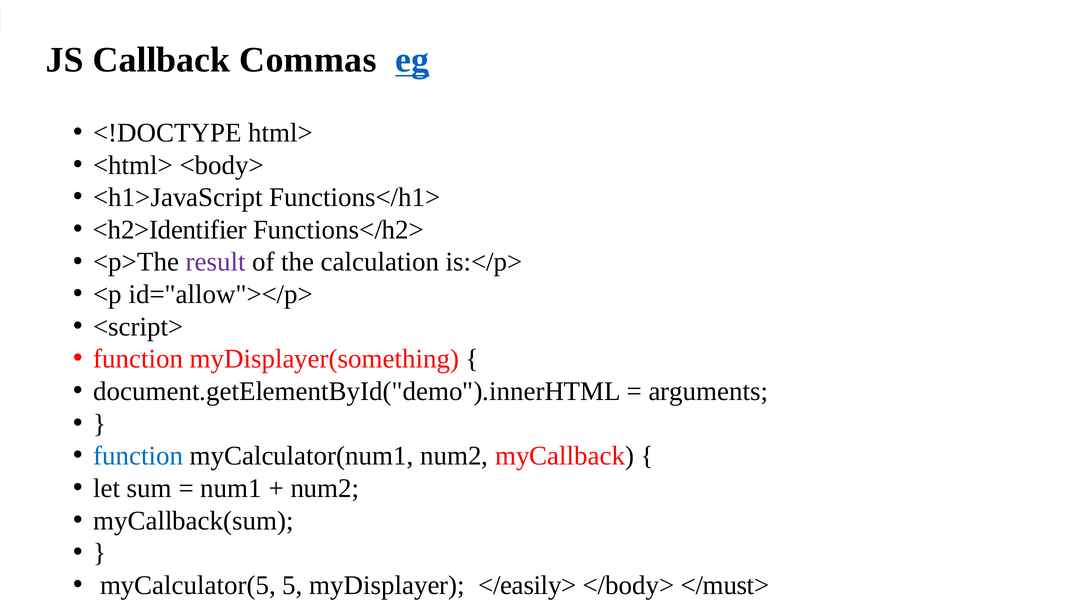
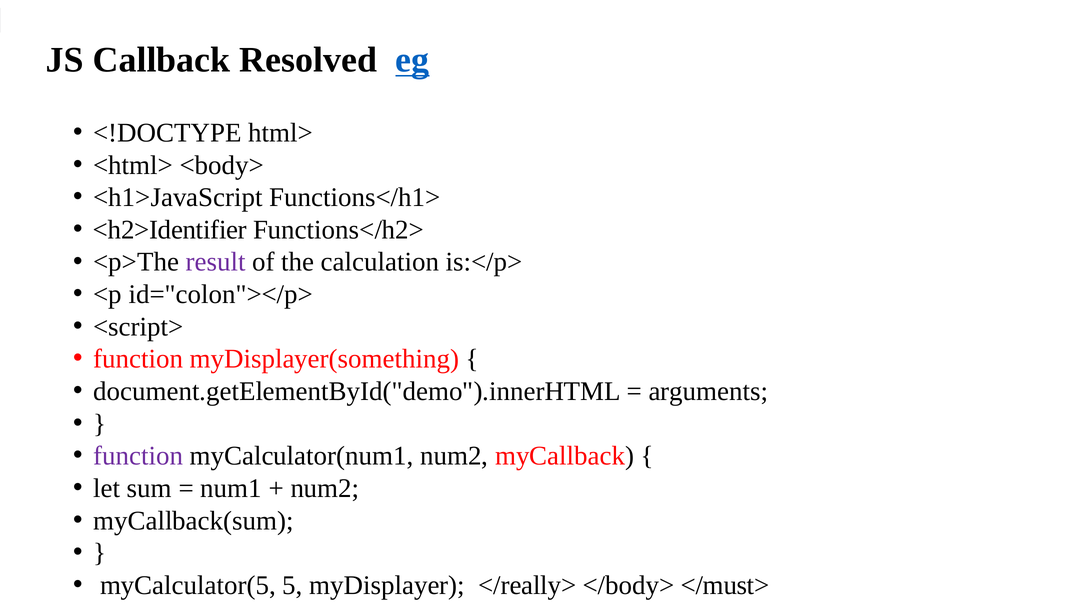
Commas: Commas -> Resolved (308, 60)
id="allow"></p>: id="allow"></p> -> id="colon"></p> (221, 295)
function colour: blue -> purple (138, 456)
</easily>: </easily> -> </really> (527, 586)
